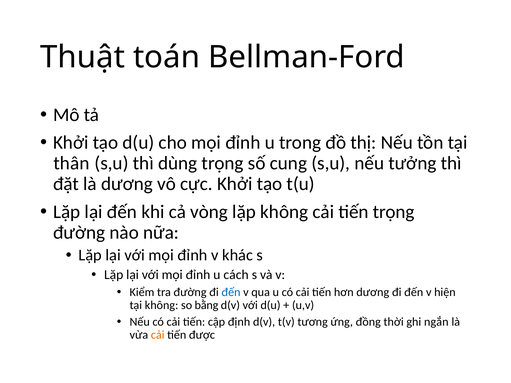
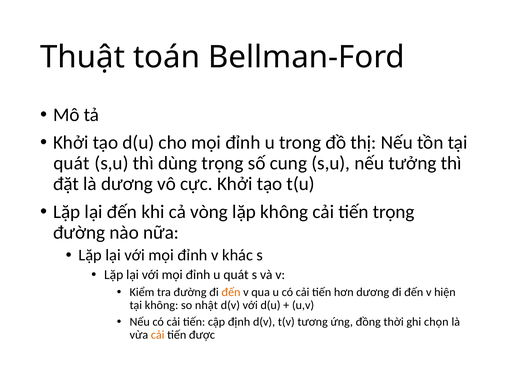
thân: thân -> quát (72, 163)
u cách: cách -> quát (236, 275)
đến colour: blue -> orange (231, 292)
bằng: bằng -> nhật (206, 305)
ngắn: ngắn -> chọn (436, 322)
